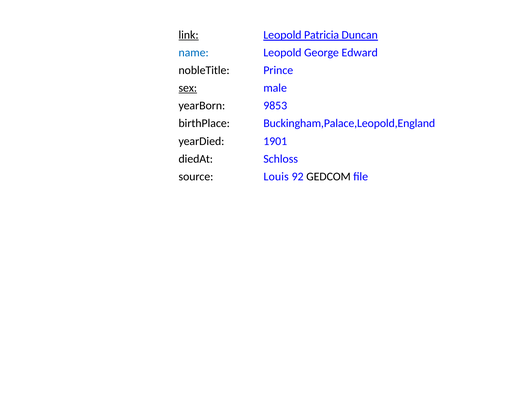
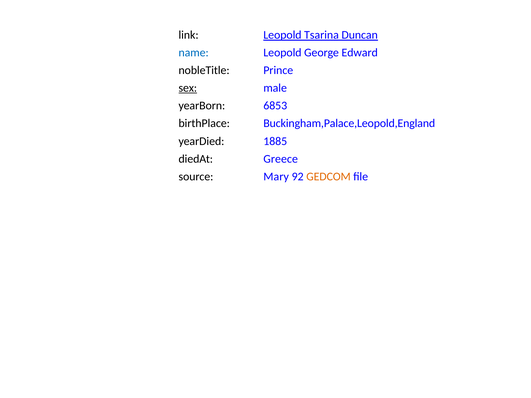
link underline: present -> none (189, 35)
Patricia: Patricia -> Tsarina (322, 35)
9853: 9853 -> 6853 (275, 106)
1901: 1901 -> 1885 (275, 141)
Schloss: Schloss -> Greece (281, 159)
Louis: Louis -> Mary (276, 177)
GEDCOM colour: black -> orange (328, 177)
